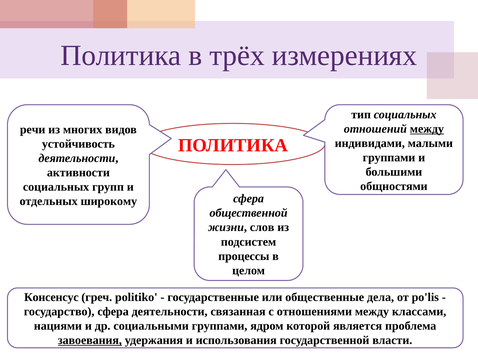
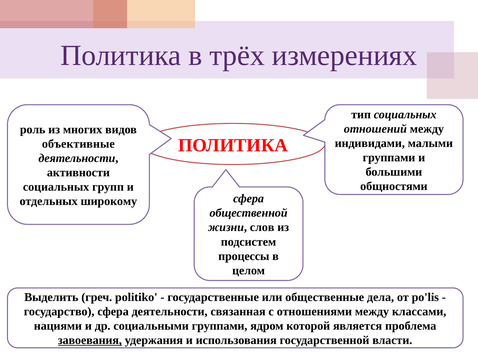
между underline: present -> none (427, 129)
речи: речи -> роль (33, 129)
устойчивость: устойчивость -> объективные (78, 144)
Консенсус: Консенсус -> Выделить (51, 297)
